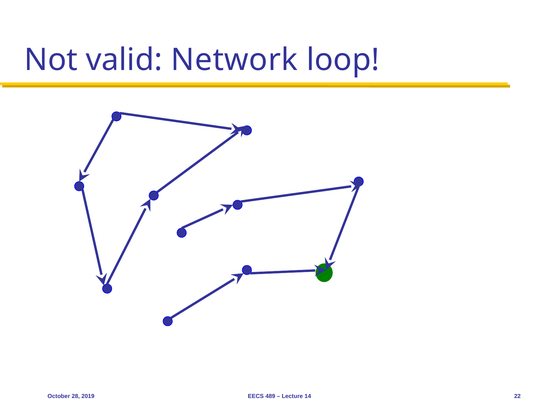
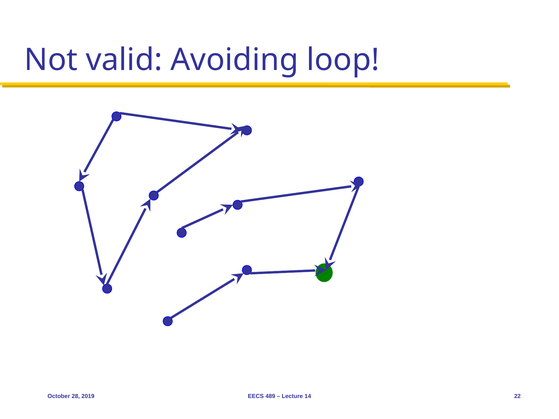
Network: Network -> Avoiding (234, 60)
